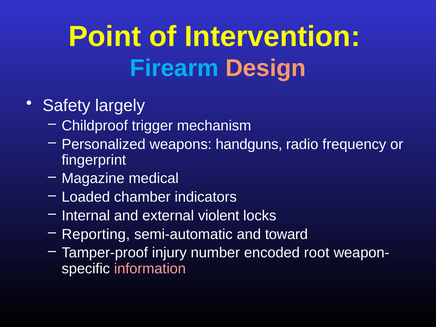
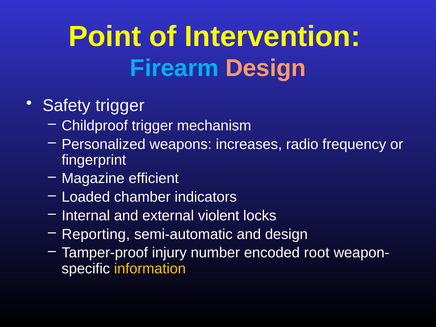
Safety largely: largely -> trigger (120, 106)
handguns: handguns -> increases (249, 144)
medical: medical -> efficient (154, 178)
and toward: toward -> design (286, 234)
information colour: pink -> yellow (150, 269)
